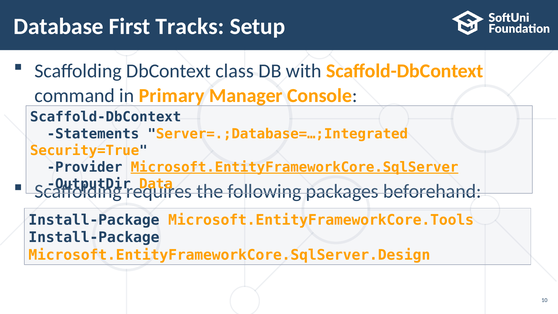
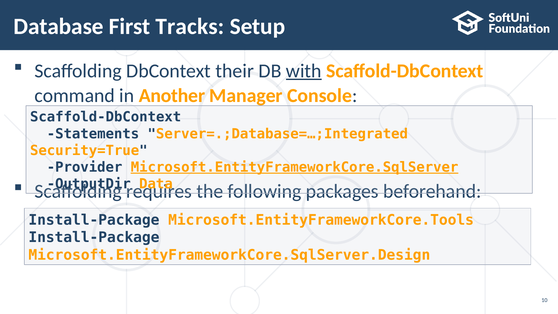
class: class -> their (235, 71)
with underline: none -> present (304, 71)
Primary: Primary -> Another (172, 96)
